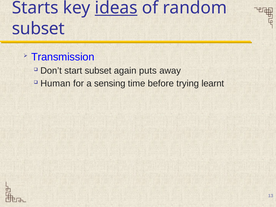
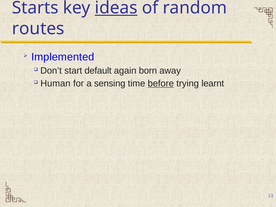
subset: subset -> routes (38, 29)
Transmission: Transmission -> Implemented (63, 57)
start subset: subset -> default (98, 71)
puts: puts -> born (148, 71)
before underline: none -> present (161, 83)
